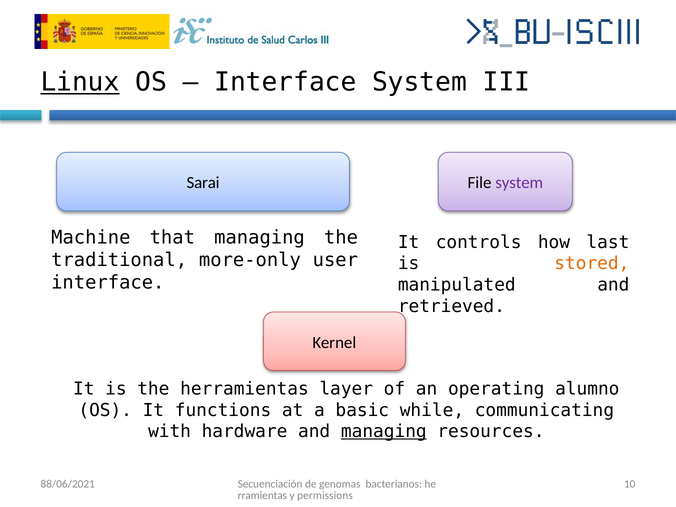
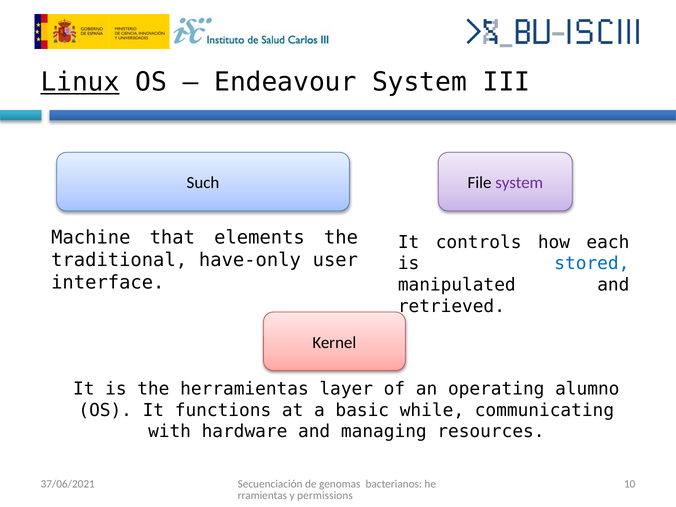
Interface: Interface -> Endeavour (285, 82)
Sarai: Sarai -> Such (203, 183)
that managing: managing -> elements (260, 238)
last: last -> each (608, 242)
more-only: more-only -> have-only (250, 260)
stored colour: orange -> blue (592, 264)
managing underline: present -> none (384, 432)
88/06/2021: 88/06/2021 -> 37/06/2021 (68, 484)
